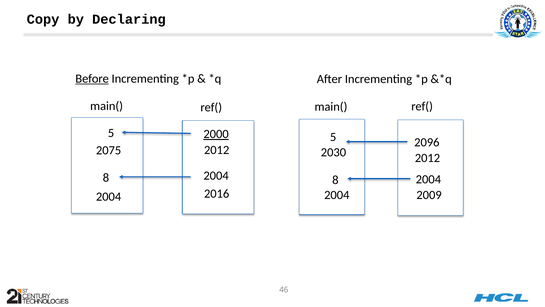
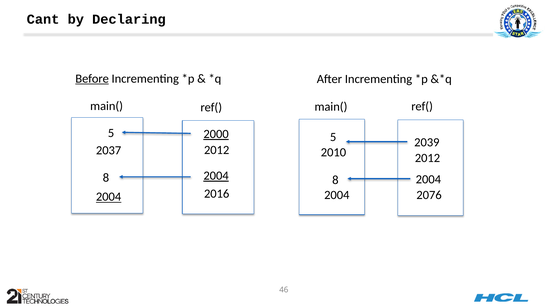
Copy: Copy -> Cant (43, 19)
2096: 2096 -> 2039 (427, 142)
2075: 2075 -> 2037 (109, 150)
2030: 2030 -> 2010 (333, 152)
2004 underline: none -> present (216, 176)
2009: 2009 -> 2076 (429, 195)
2004 underline: none -> present (109, 197)
